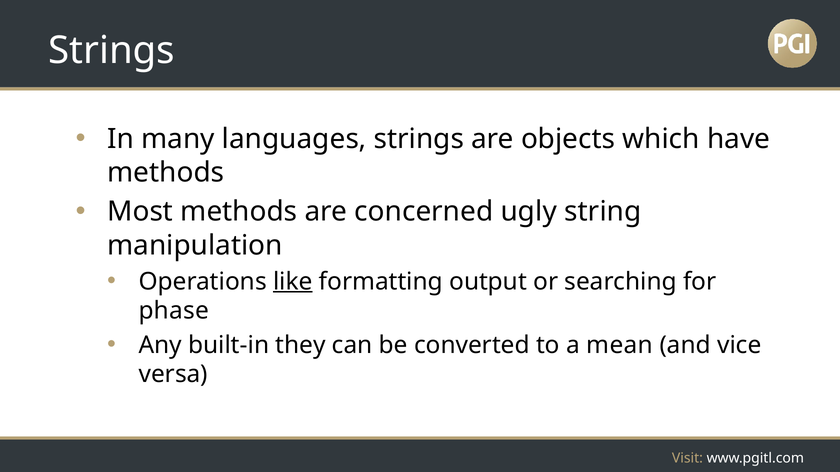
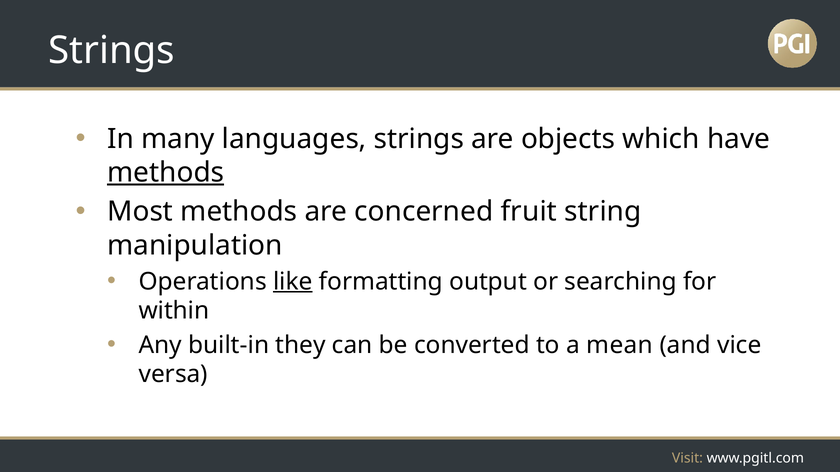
methods underline: none -> present (166, 173)
ugly: ugly -> fruit (529, 212)
phase: phase -> within (174, 311)
